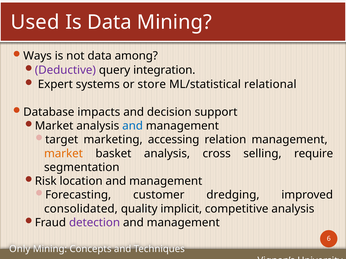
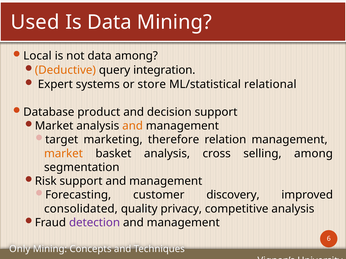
Ways: Ways -> Local (37, 56)
Deductive colour: purple -> orange (65, 70)
impacts: impacts -> product (99, 112)
and colour: blue -> orange (133, 126)
accessing: accessing -> therefore (174, 140)
selling require: require -> among (314, 154)
Risk location: location -> support (81, 181)
dredging: dredging -> discovery (233, 195)
implicit: implicit -> privacy (181, 209)
